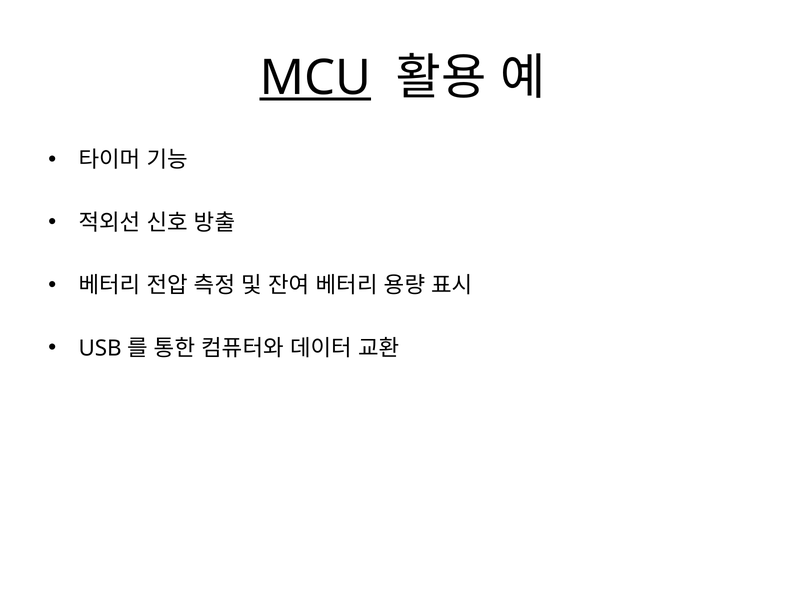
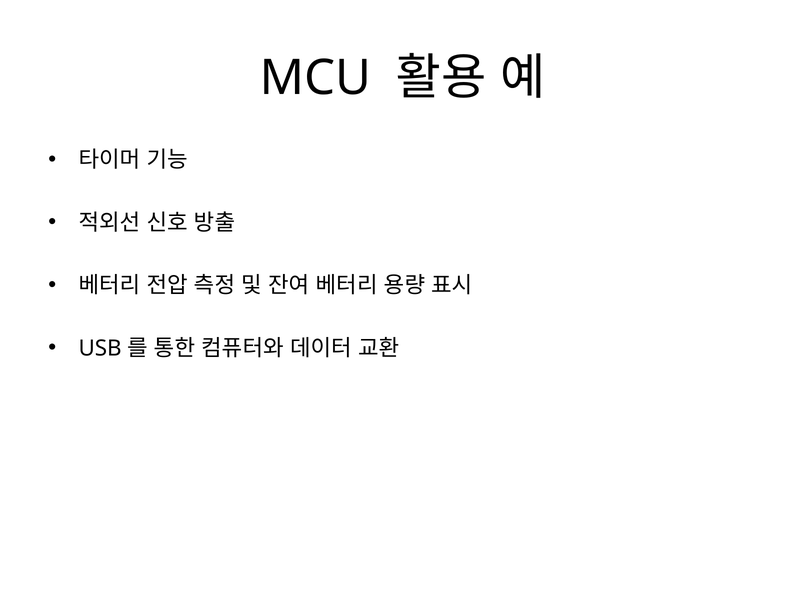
MCU underline: present -> none (315, 78)
